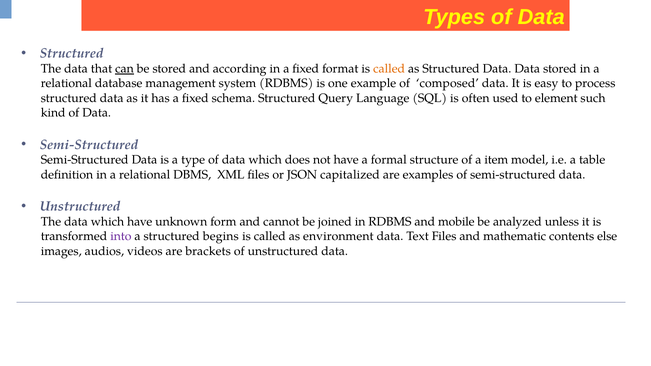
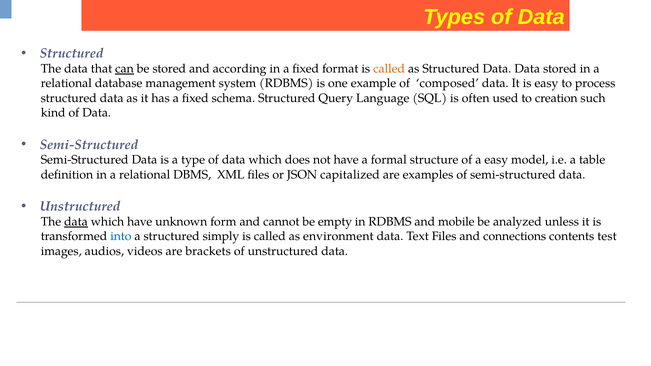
element: element -> creation (556, 98)
a item: item -> easy (496, 160)
data underline: none -> present (76, 222)
joined: joined -> empty (335, 222)
into colour: purple -> blue (121, 236)
begins: begins -> simply (221, 236)
mathematic: mathematic -> connections (515, 236)
else: else -> test (607, 236)
